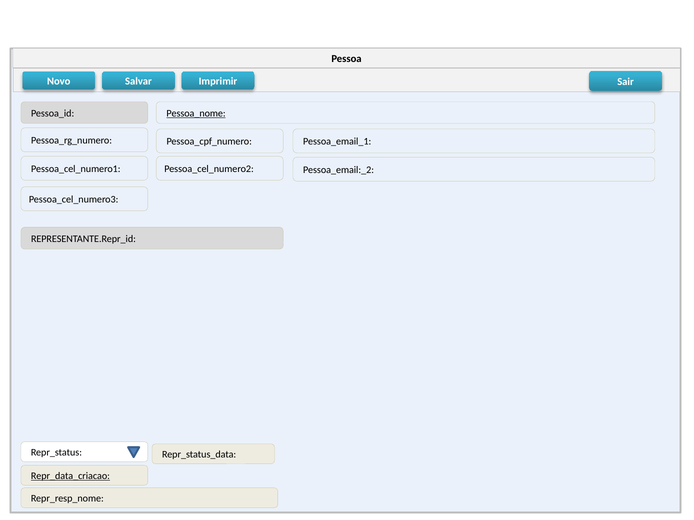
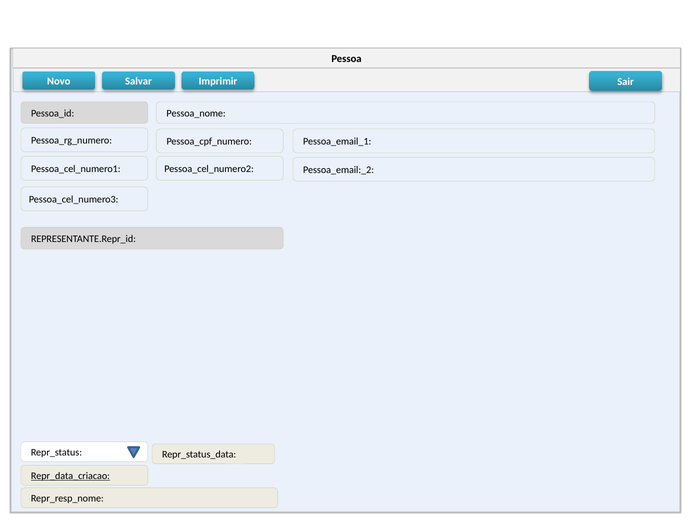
Pessoa_nome underline: present -> none (196, 113)
